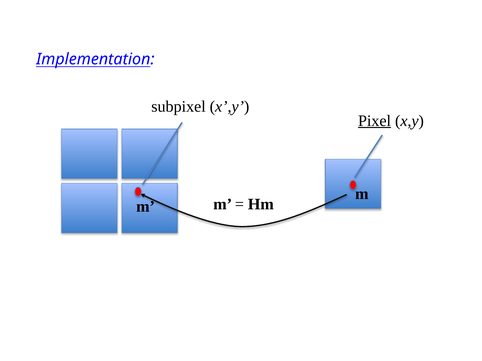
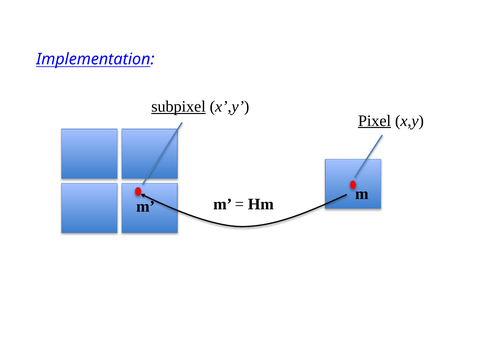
subpixel underline: none -> present (179, 107)
